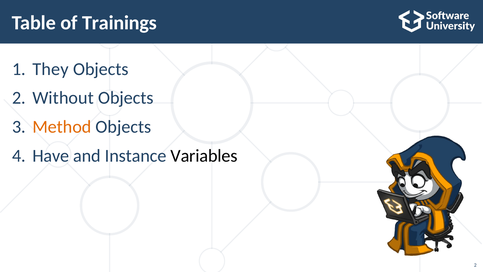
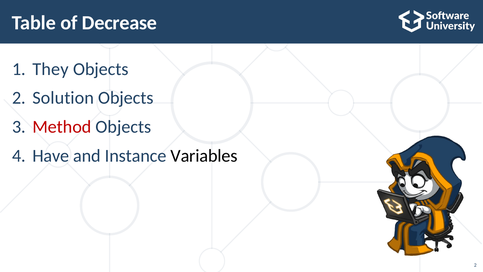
Trainings: Trainings -> Decrease (120, 23)
Without: Without -> Solution (63, 98)
Method colour: orange -> red (62, 127)
